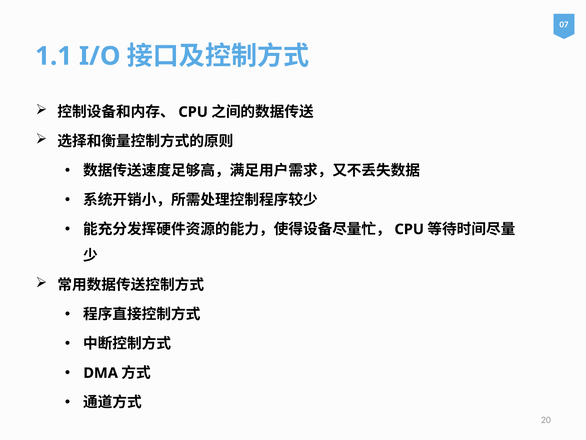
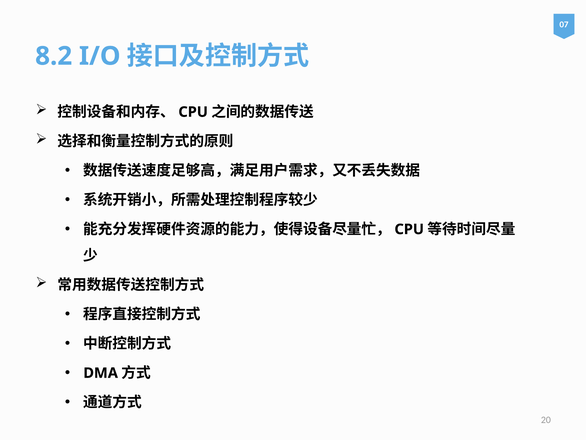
1.1: 1.1 -> 8.2 (54, 56)
